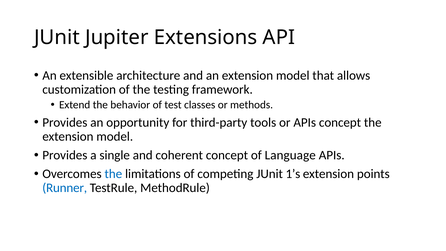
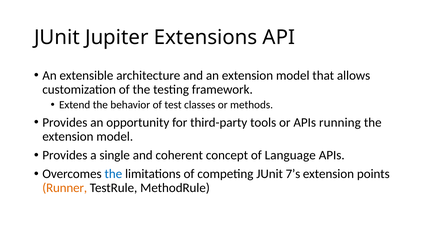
APIs concept: concept -> running (340, 122)
1’s: 1’s -> 7’s (293, 174)
Runner colour: blue -> orange (65, 188)
